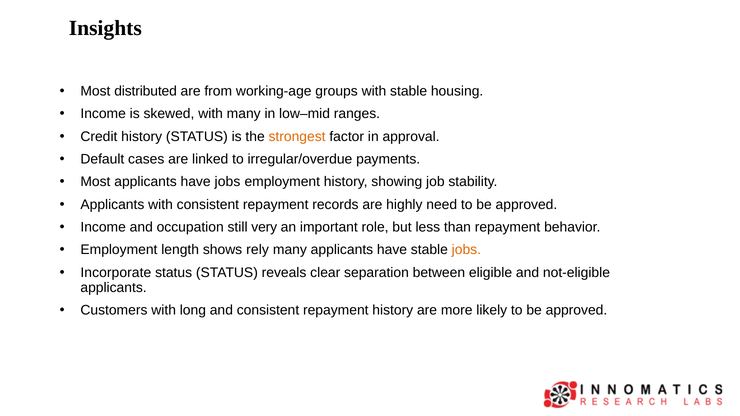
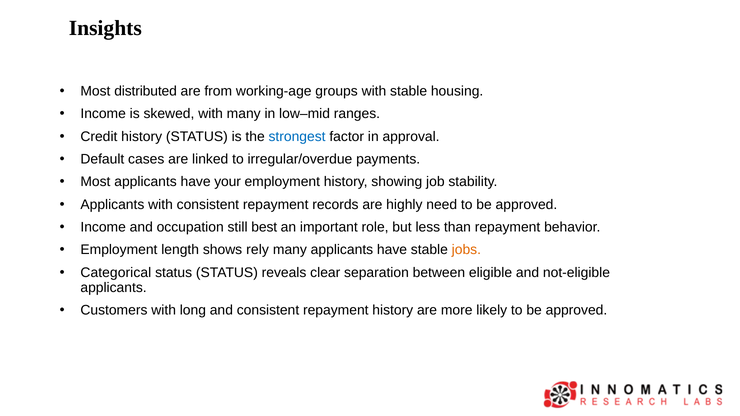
strongest colour: orange -> blue (297, 137)
have jobs: jobs -> your (228, 182)
very: very -> best (264, 227)
Incorporate: Incorporate -> Categorical (116, 273)
